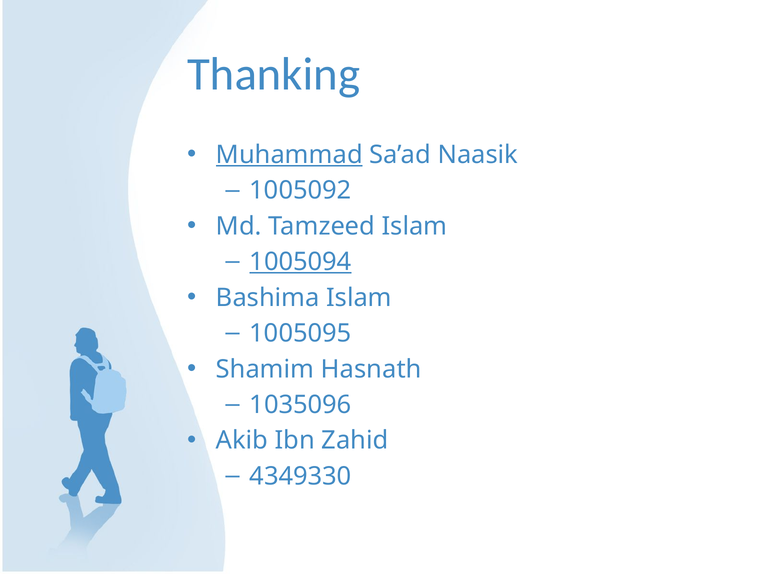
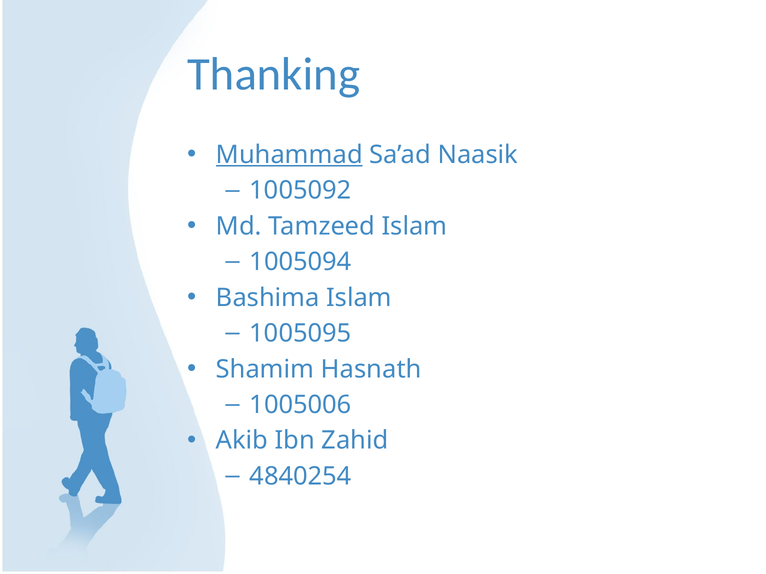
1005094 underline: present -> none (301, 262)
1035096: 1035096 -> 1005006 (301, 405)
4349330: 4349330 -> 4840254 (301, 477)
